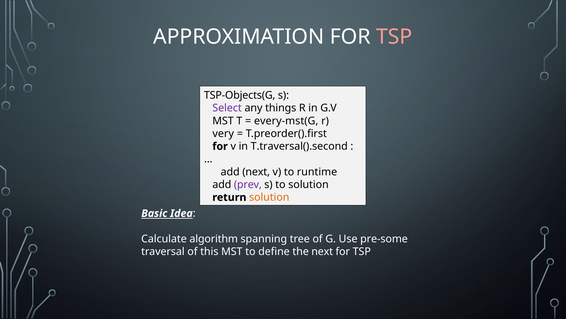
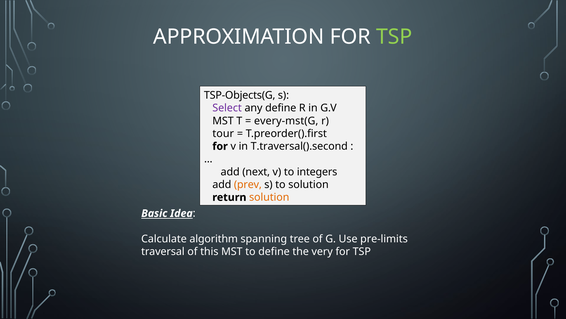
TSP colour: pink -> light green (394, 37)
any things: things -> define (281, 108)
very: very -> tour (223, 133)
runtime: runtime -> integers (317, 172)
prev colour: purple -> orange (248, 184)
pre-some: pre-some -> pre-limits (384, 238)
the next: next -> very (322, 251)
